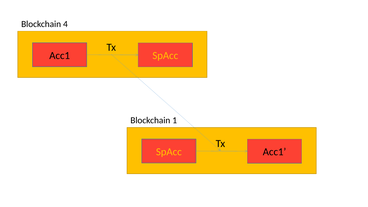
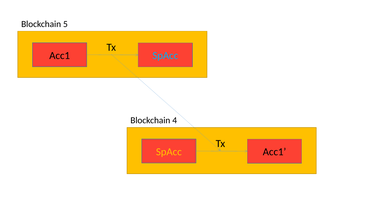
4: 4 -> 5 (65, 24)
SpAcc colour: yellow -> light blue (165, 56)
1: 1 -> 4 (175, 120)
